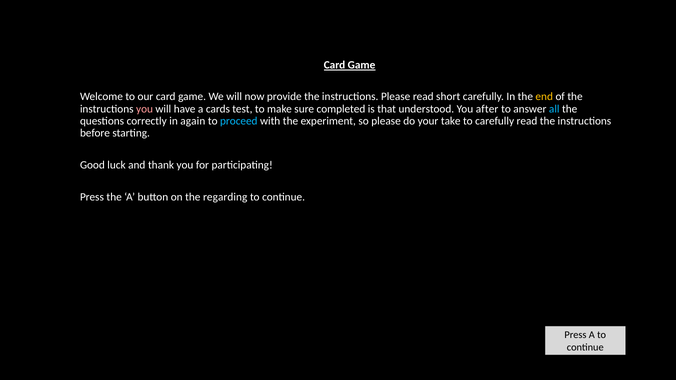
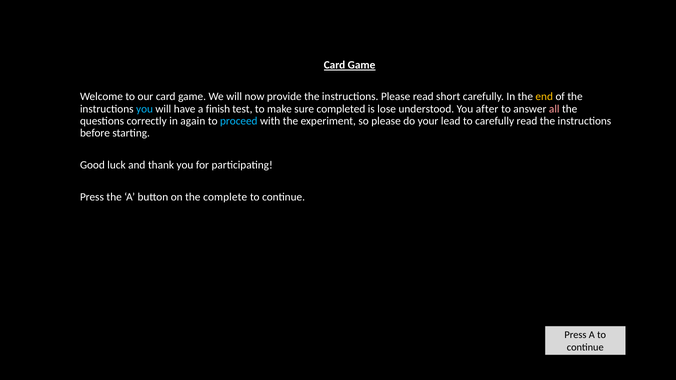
you colour: pink -> light blue (145, 109)
cards: cards -> finish (218, 109)
that: that -> lose (387, 109)
all colour: light blue -> pink (554, 109)
take: take -> lead (451, 121)
regarding: regarding -> complete (225, 197)
